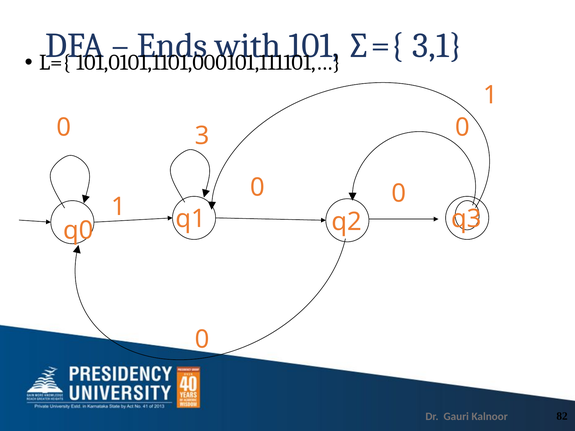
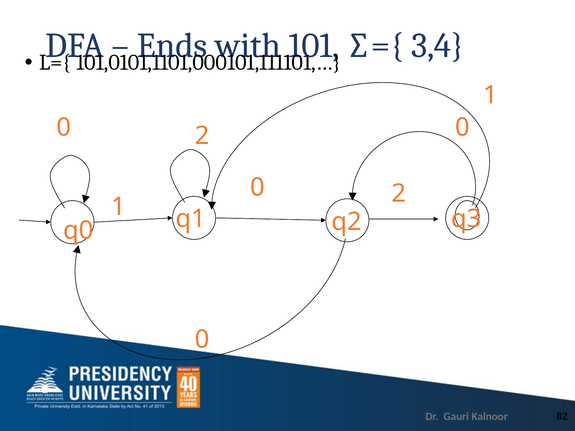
3,1: 3,1 -> 3,4 (438, 46)
3: 3 -> 2 (202, 136)
0: 0 -> 2 (399, 194)
